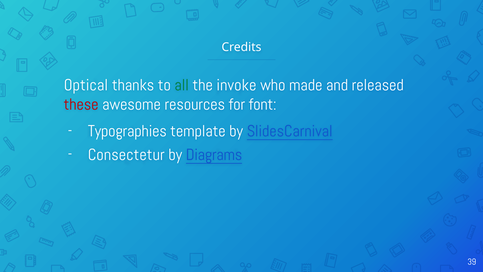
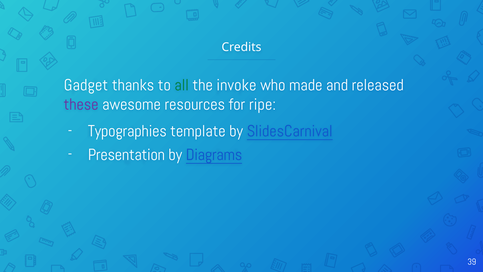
Optical: Optical -> Gadget (86, 85)
these colour: red -> purple (81, 104)
font: font -> ripe (262, 104)
Consectetur: Consectetur -> Presentation (126, 155)
